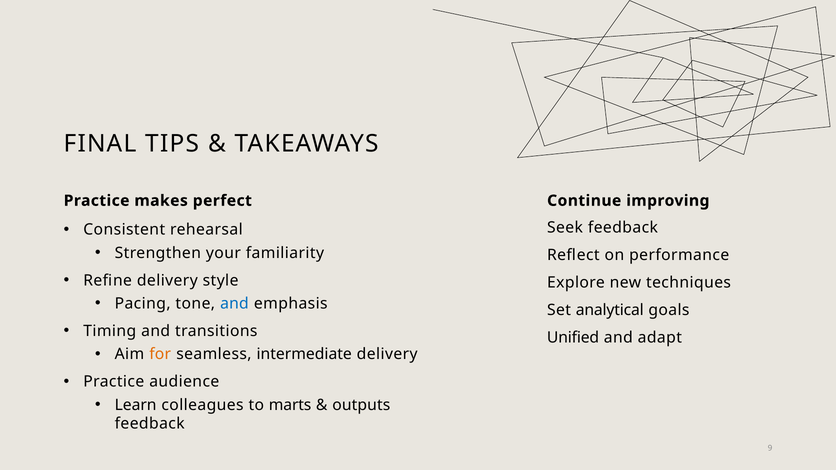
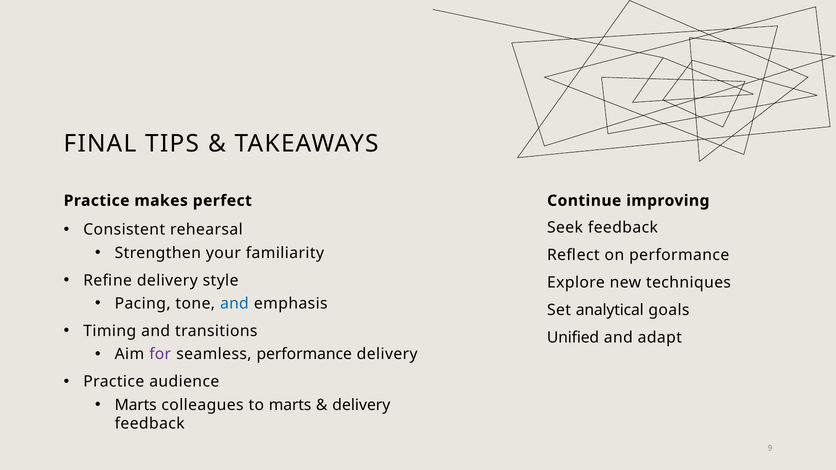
for colour: orange -> purple (160, 354)
seamless intermediate: intermediate -> performance (304, 354)
Learn: Learn -> Marts (136, 405)
outputs: outputs -> delivery (361, 405)
